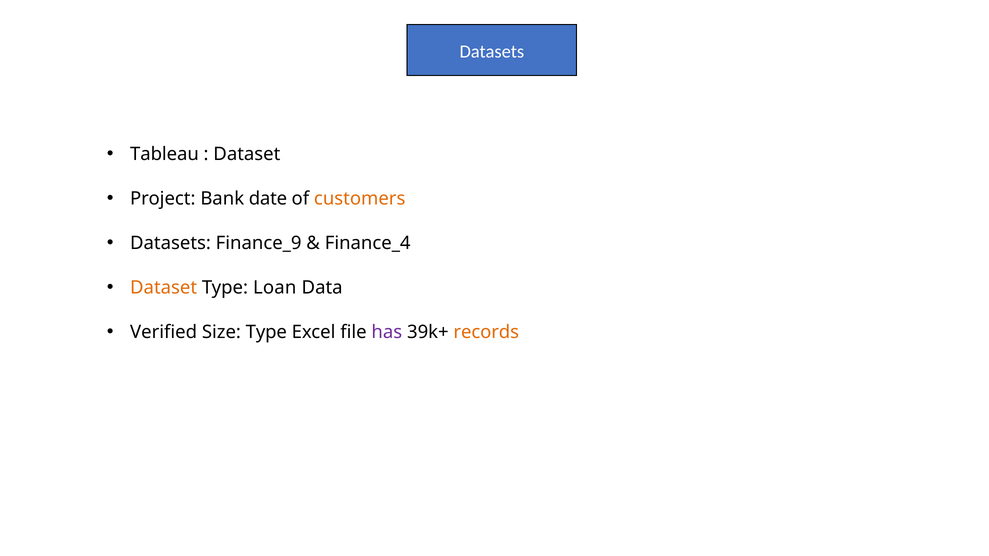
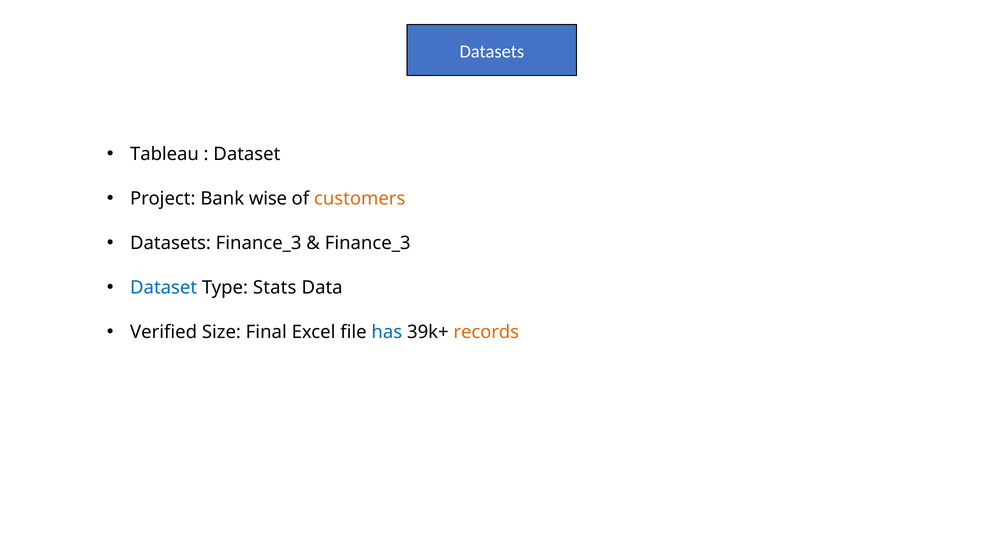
date: date -> wise (268, 199)
Datasets Finance_9: Finance_9 -> Finance_3 (259, 243)
Finance_4: Finance_4 -> Finance_3 (368, 243)
Dataset colour: orange -> blue (164, 288)
Loan: Loan -> Stats (275, 288)
Size Type: Type -> Final (266, 332)
has colour: purple -> blue (387, 332)
